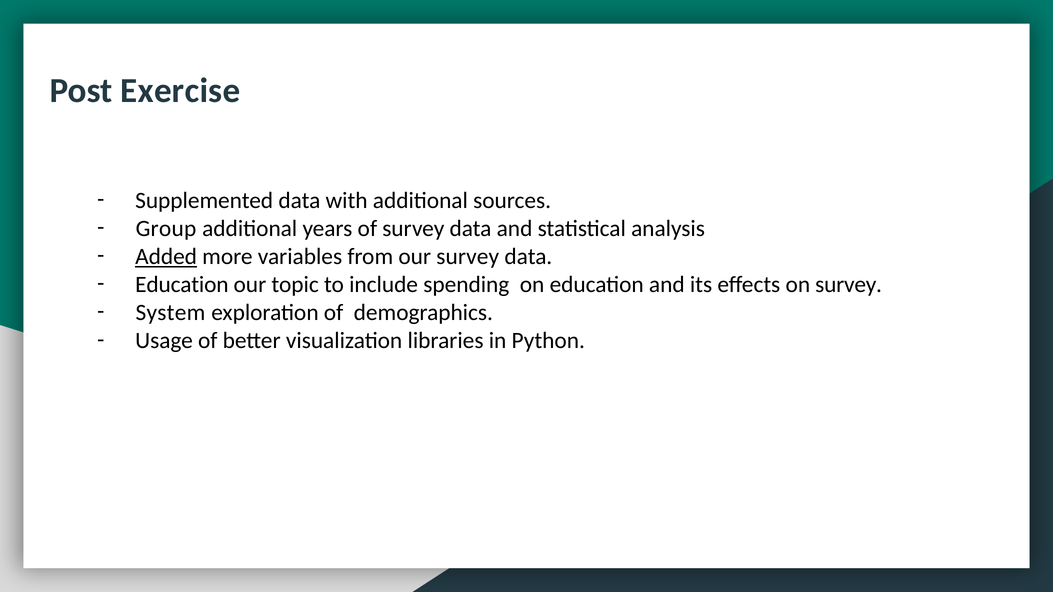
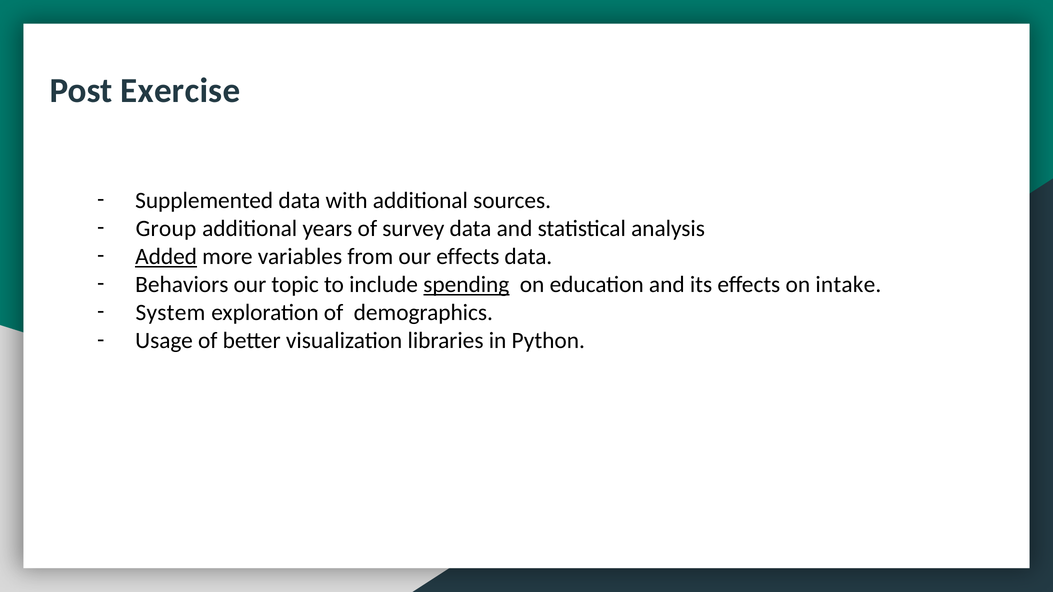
our survey: survey -> effects (468, 257)
Education: Education -> Behaviors (182, 285)
spending underline: none -> present (466, 285)
on survey: survey -> intake (848, 285)
